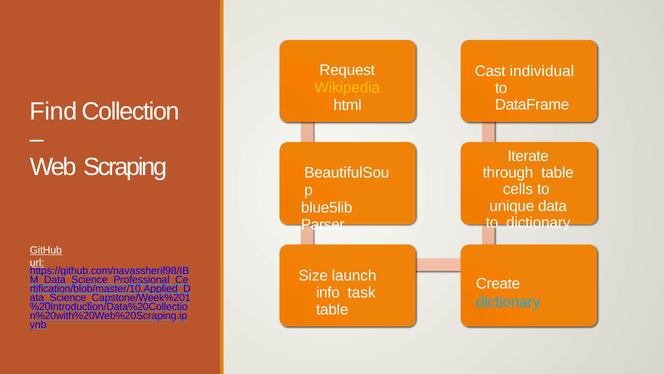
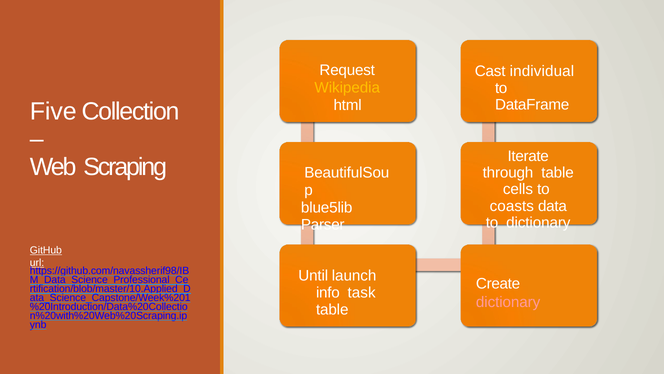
Find: Find -> Five (53, 111)
unique: unique -> coasts (512, 206)
Size: Size -> Until (313, 276)
dictionary colour: light blue -> pink (508, 302)
